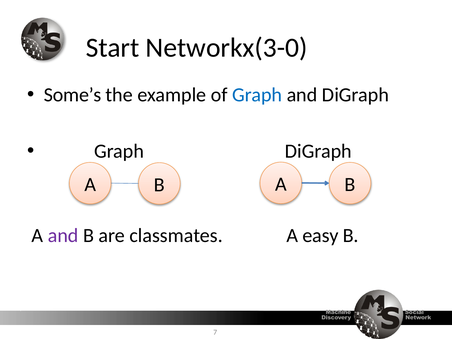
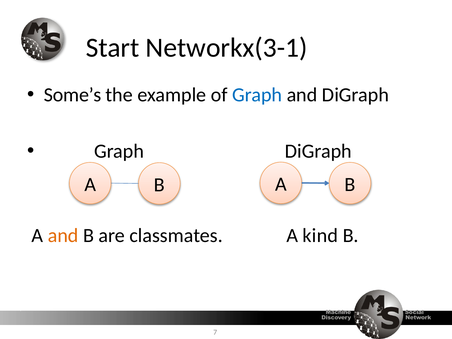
Networkx(3-0: Networkx(3-0 -> Networkx(3-1 (227, 48)
and colour: purple -> orange (63, 235)
easy: easy -> kind (320, 235)
